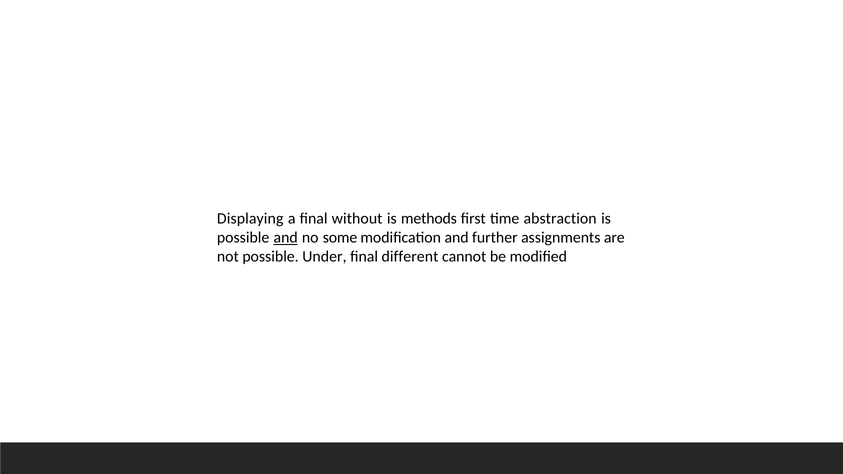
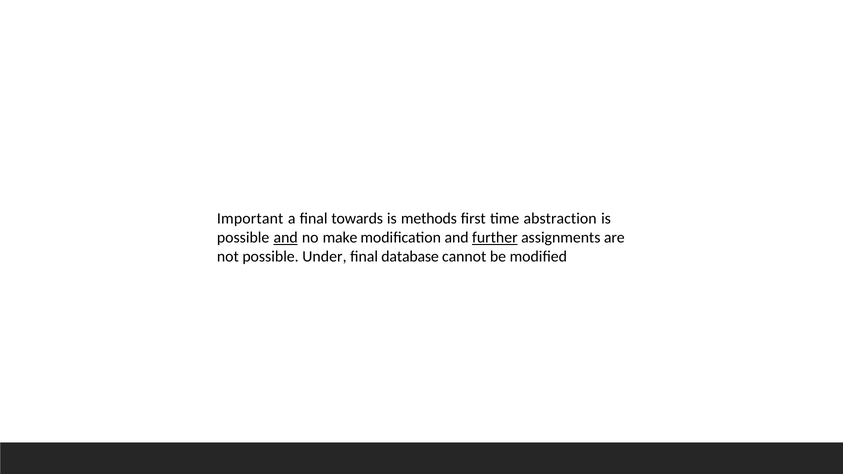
Displaying: Displaying -> Important (250, 219)
without: without -> towards (357, 219)
some: some -> make (340, 238)
further underline: none -> present (495, 238)
different: different -> database (410, 257)
